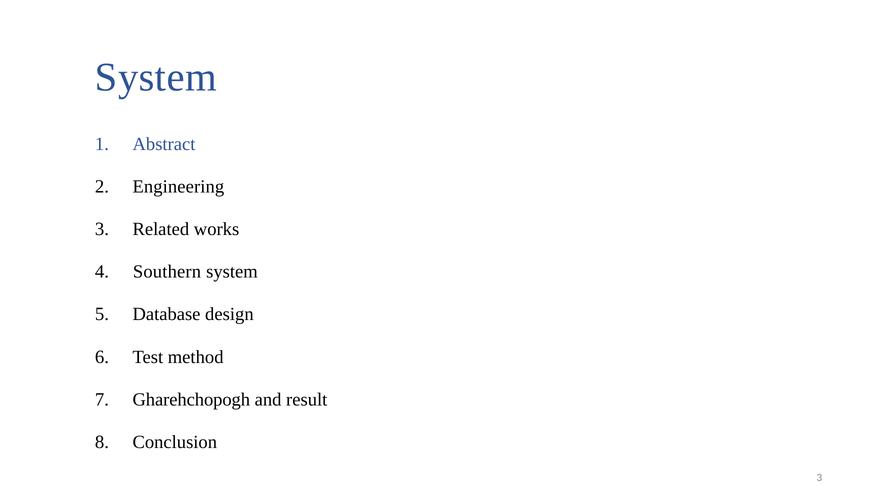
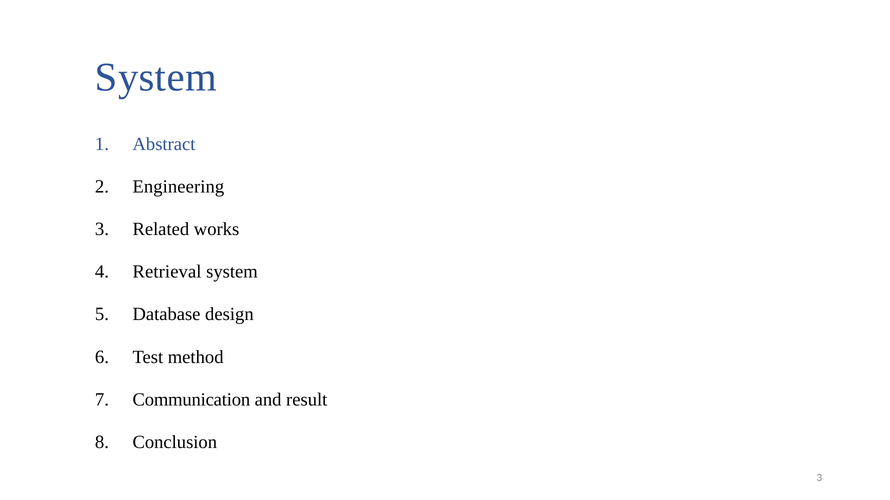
Southern: Southern -> Retrieval (167, 272)
Gharehchopogh: Gharehchopogh -> Communication (191, 400)
